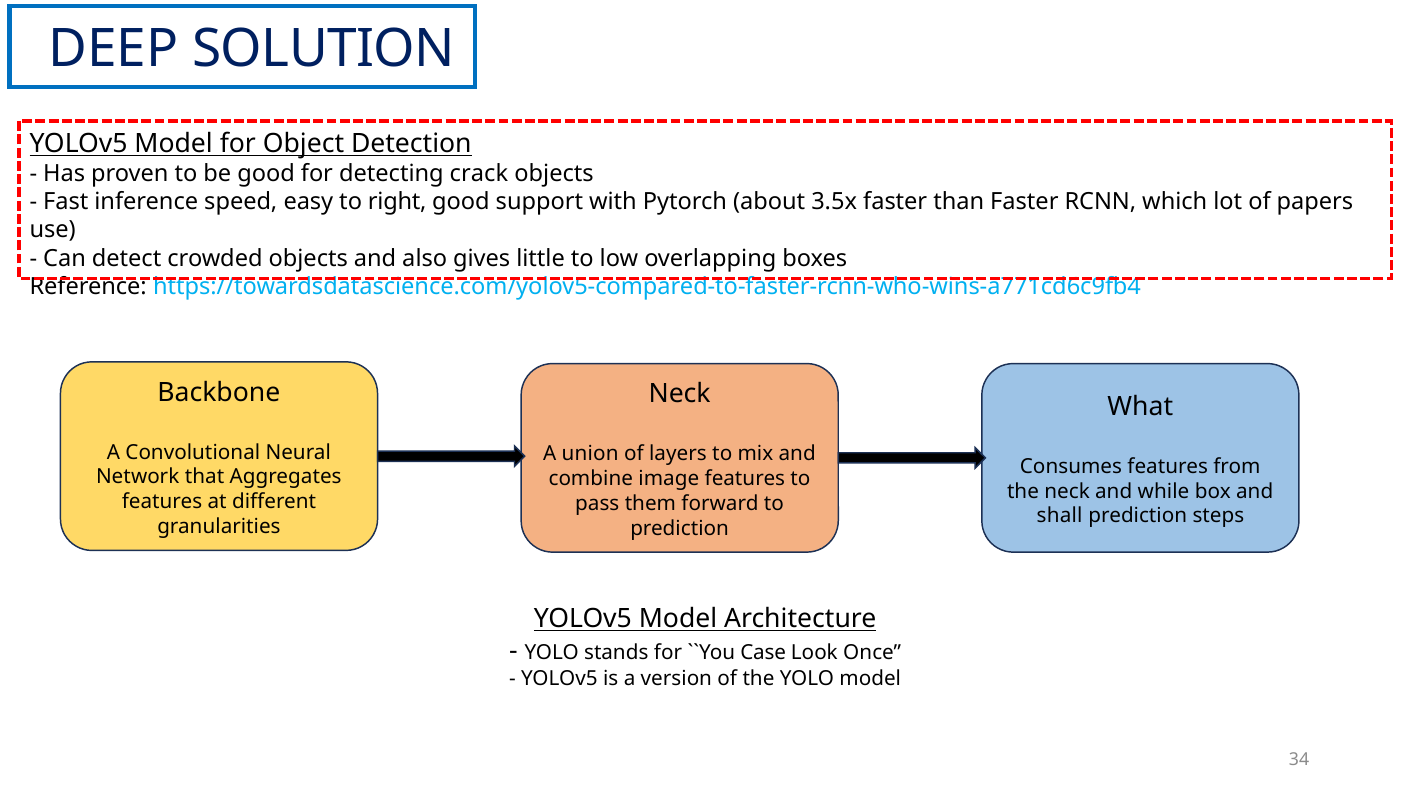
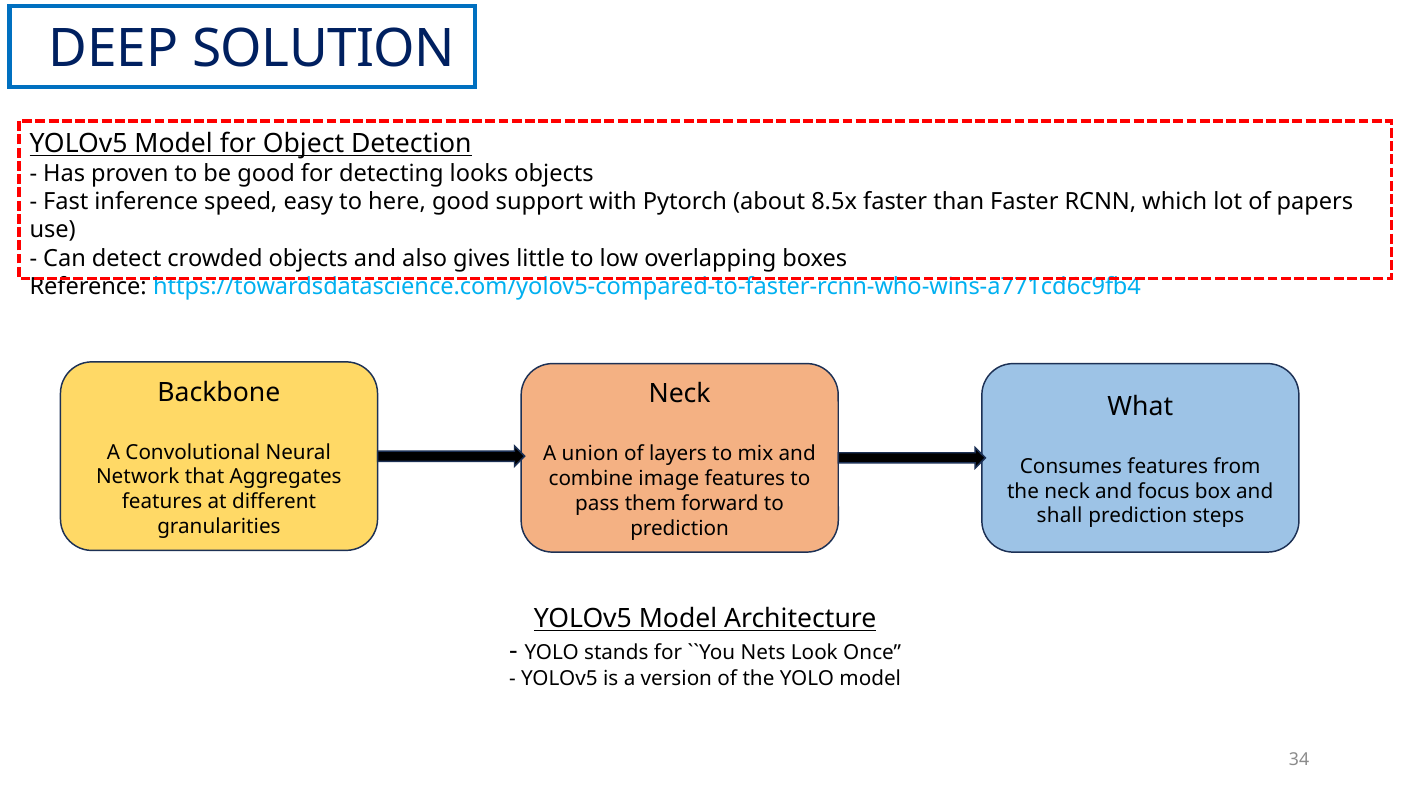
crack: crack -> looks (479, 173)
right: right -> here (397, 201)
3.5x: 3.5x -> 8.5x (834, 201)
while: while -> focus (1164, 491)
Case: Case -> Nets (763, 652)
